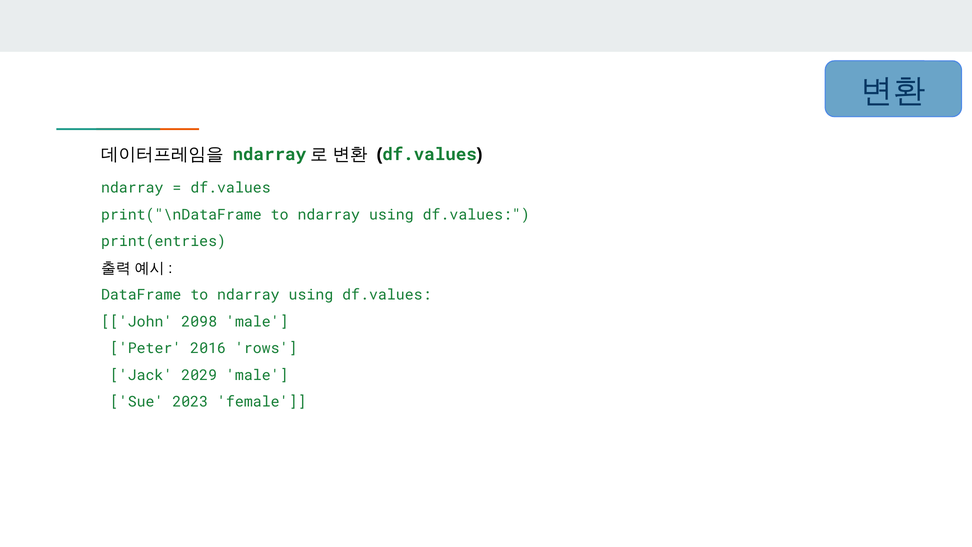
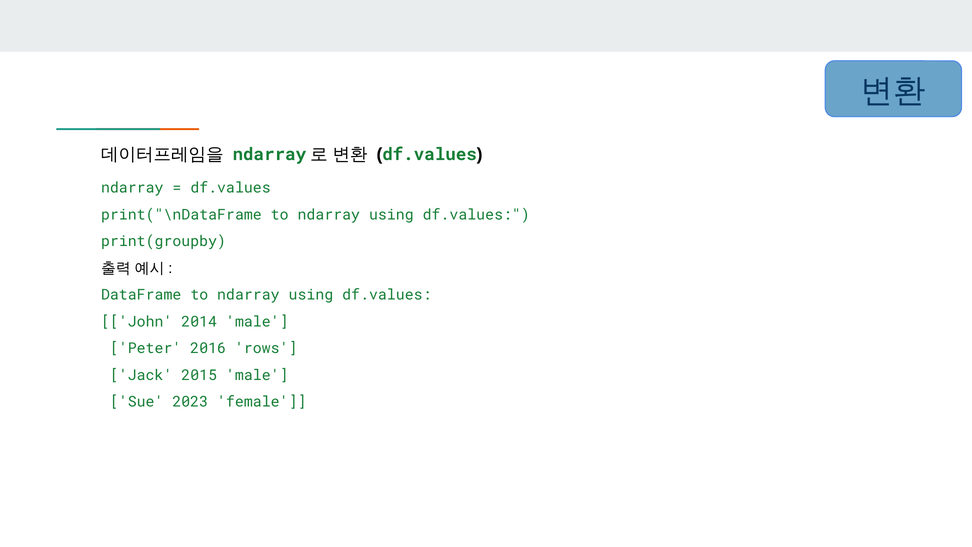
print(entries: print(entries -> print(groupby (163, 241)
2098: 2098 -> 2014 (199, 322)
2029: 2029 -> 2015 (199, 375)
